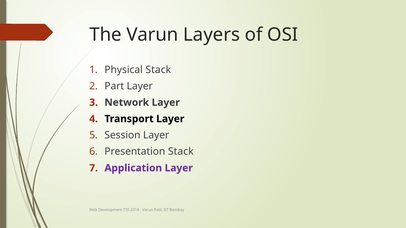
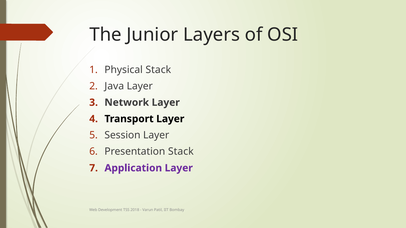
The Varun: Varun -> Junior (152, 35)
Part: Part -> Java (114, 86)
